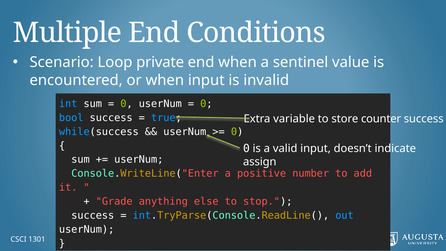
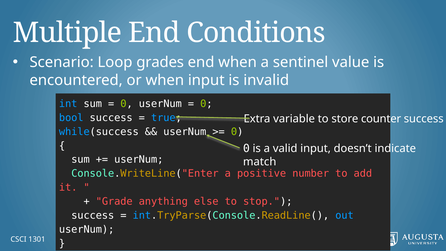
private: private -> grades (160, 62)
assign: assign -> match (260, 162)
